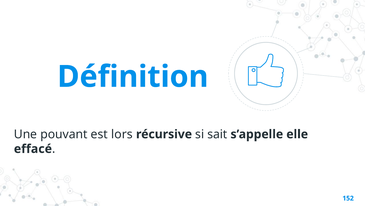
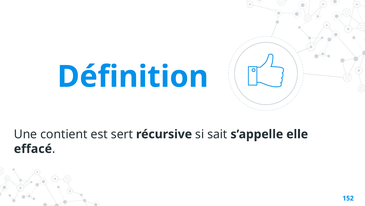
pouvant: pouvant -> contient (64, 134)
lors: lors -> sert (122, 134)
